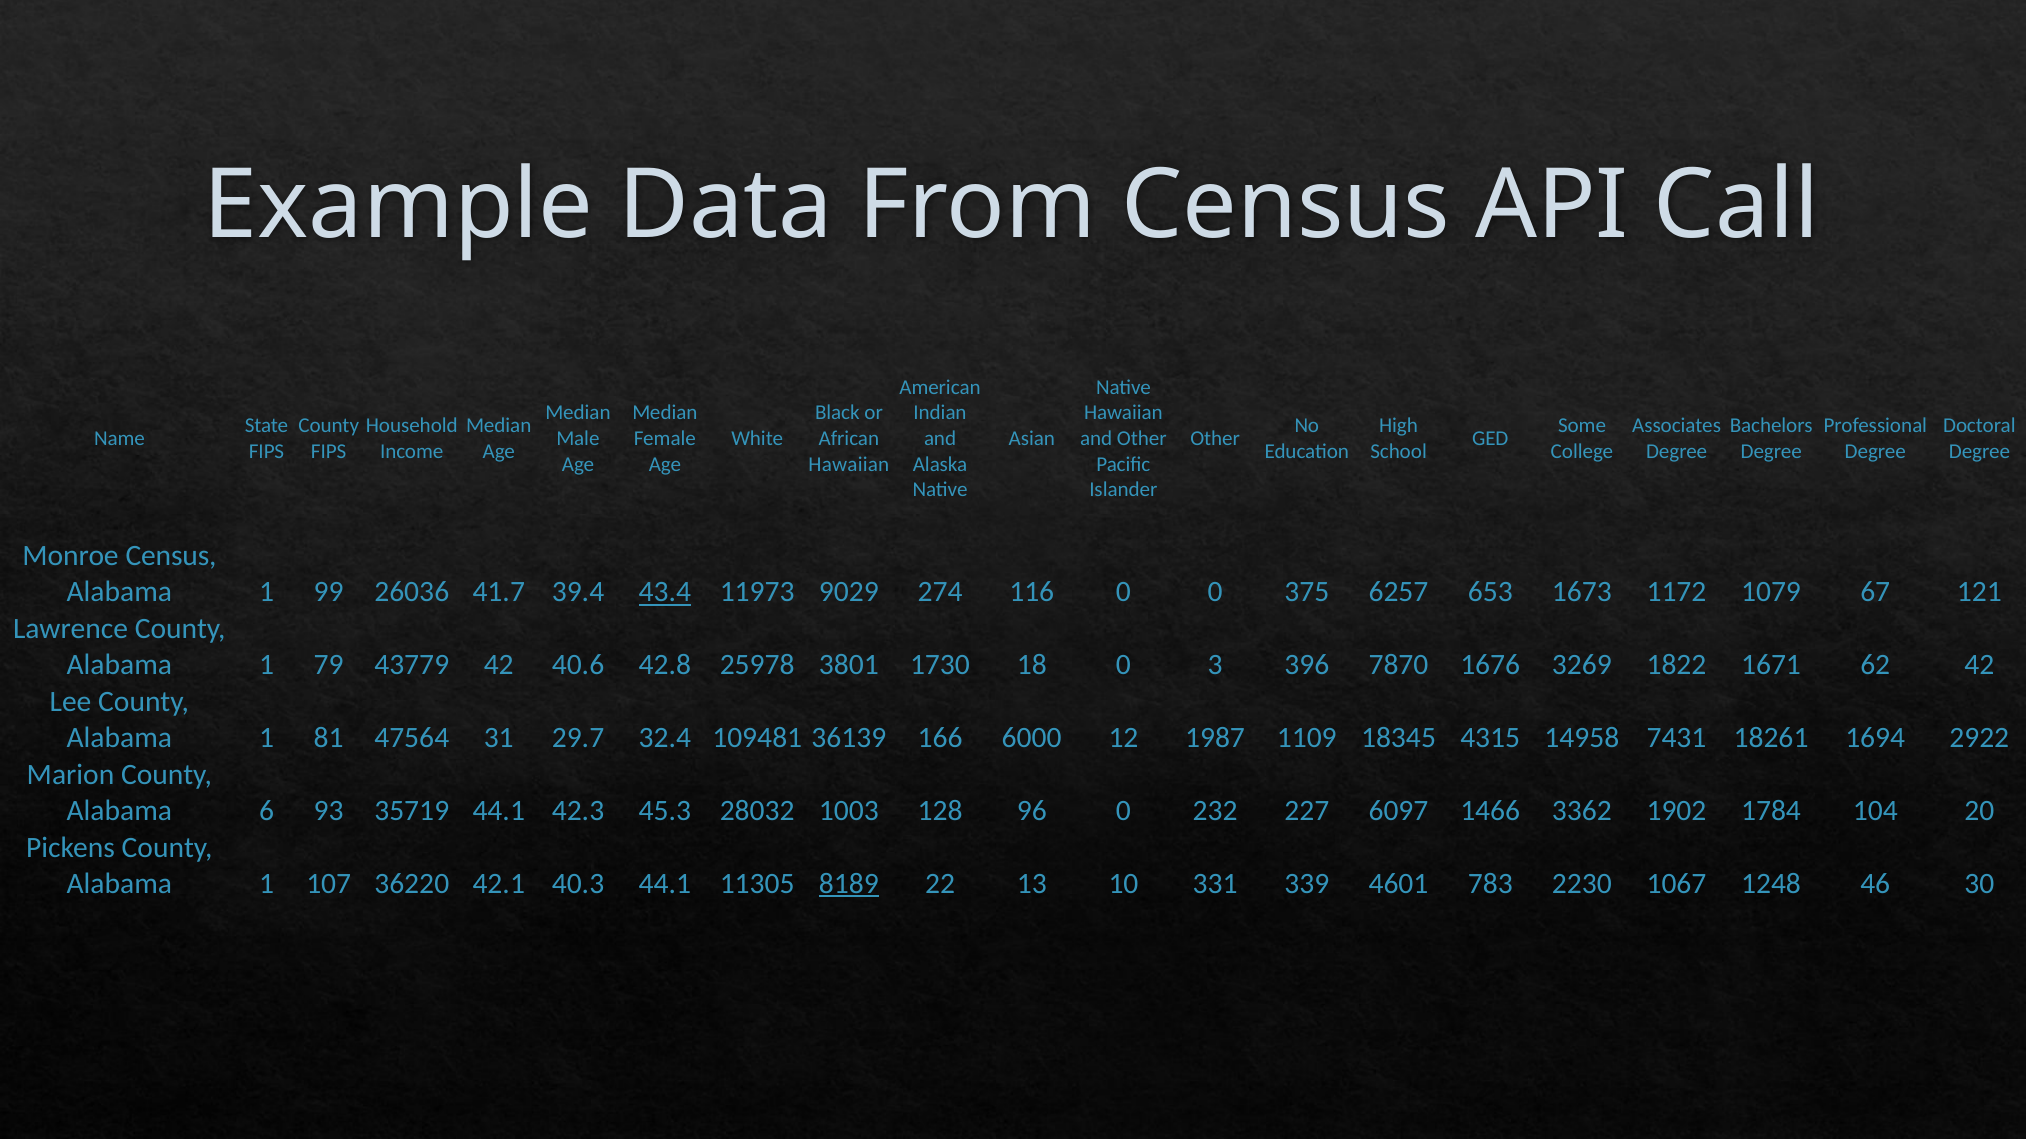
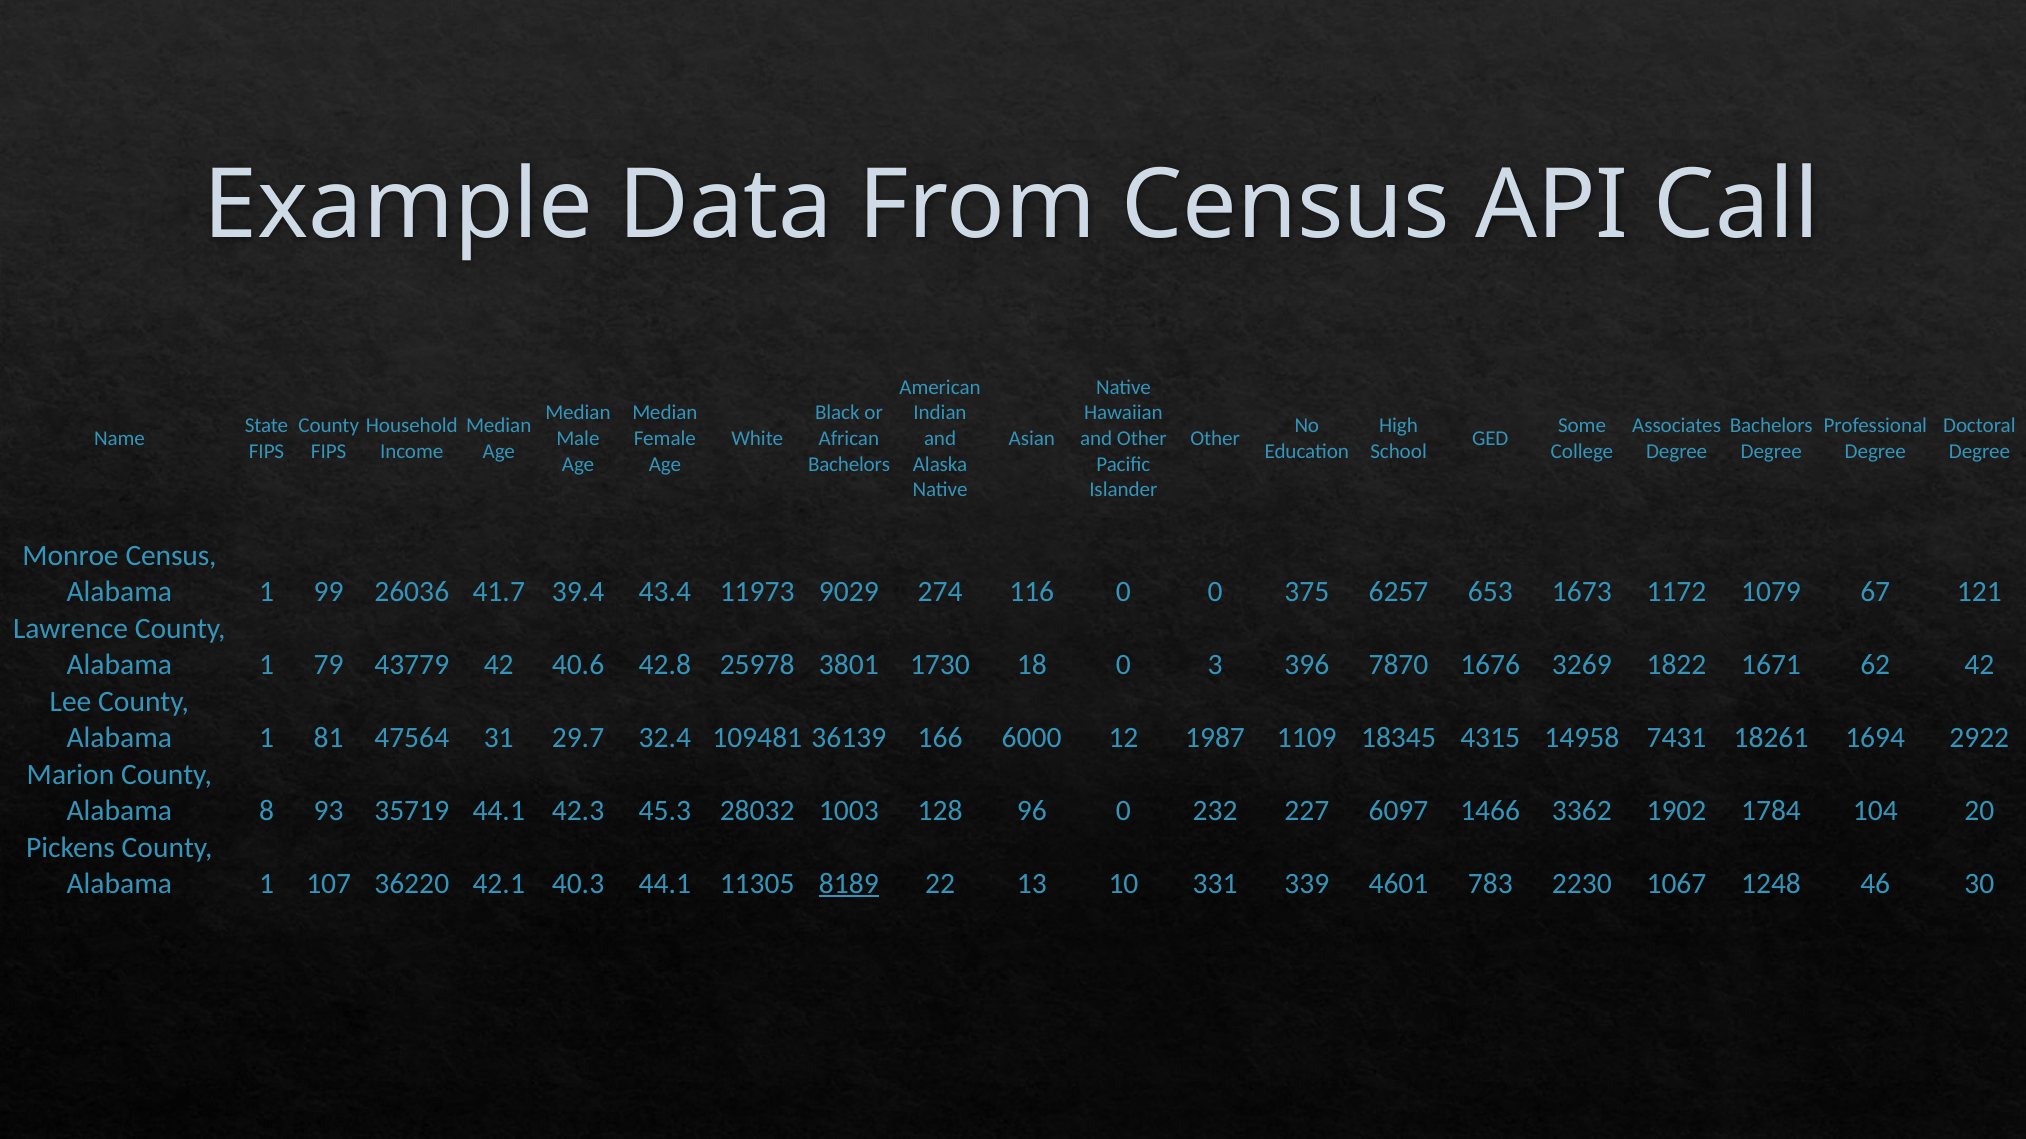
Hawaiian: Hawaiian -> Bachelors (849, 464)
43.4 underline: present -> none (665, 592)
6: 6 -> 8 (267, 811)
